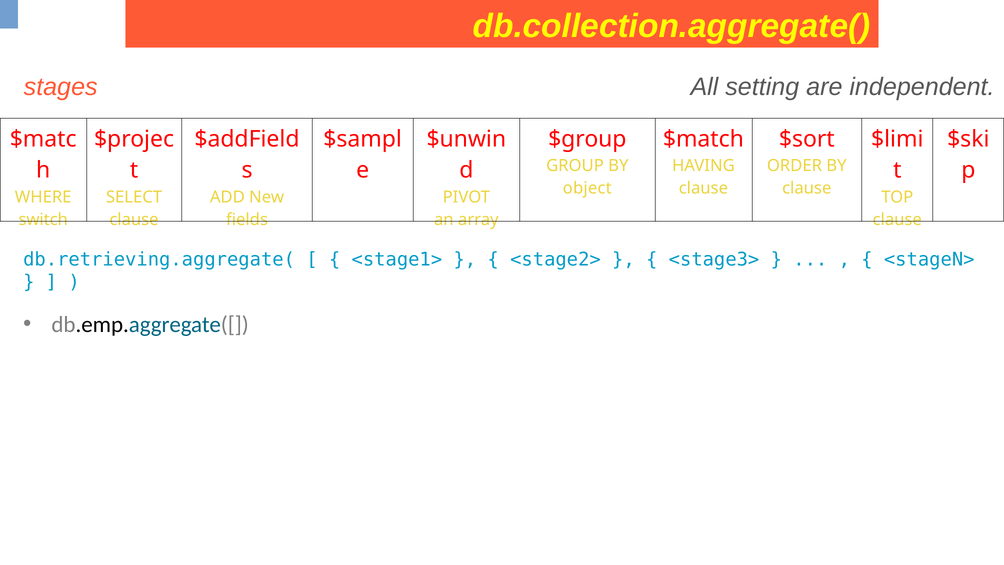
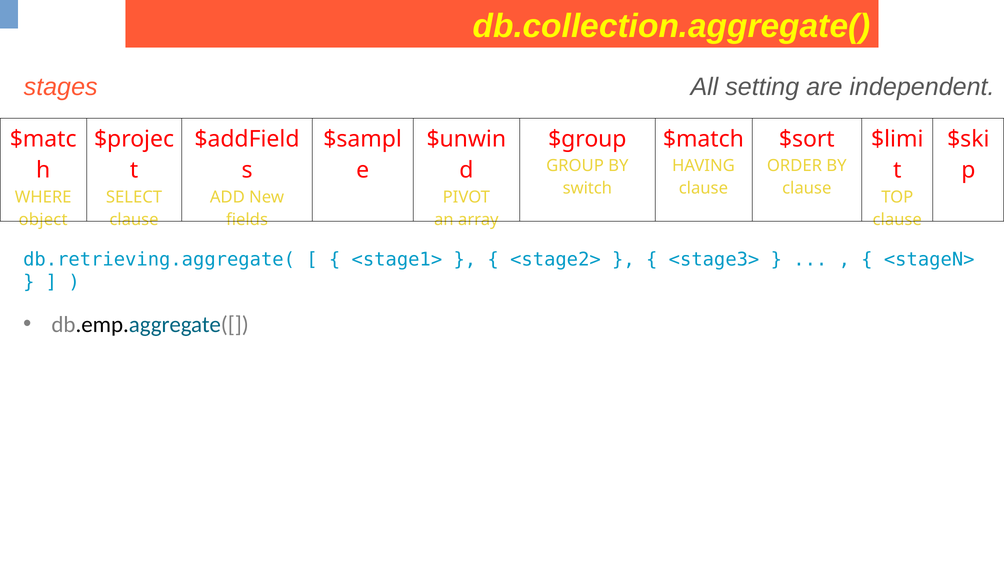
object: object -> switch (587, 188)
switch: switch -> object (43, 220)
